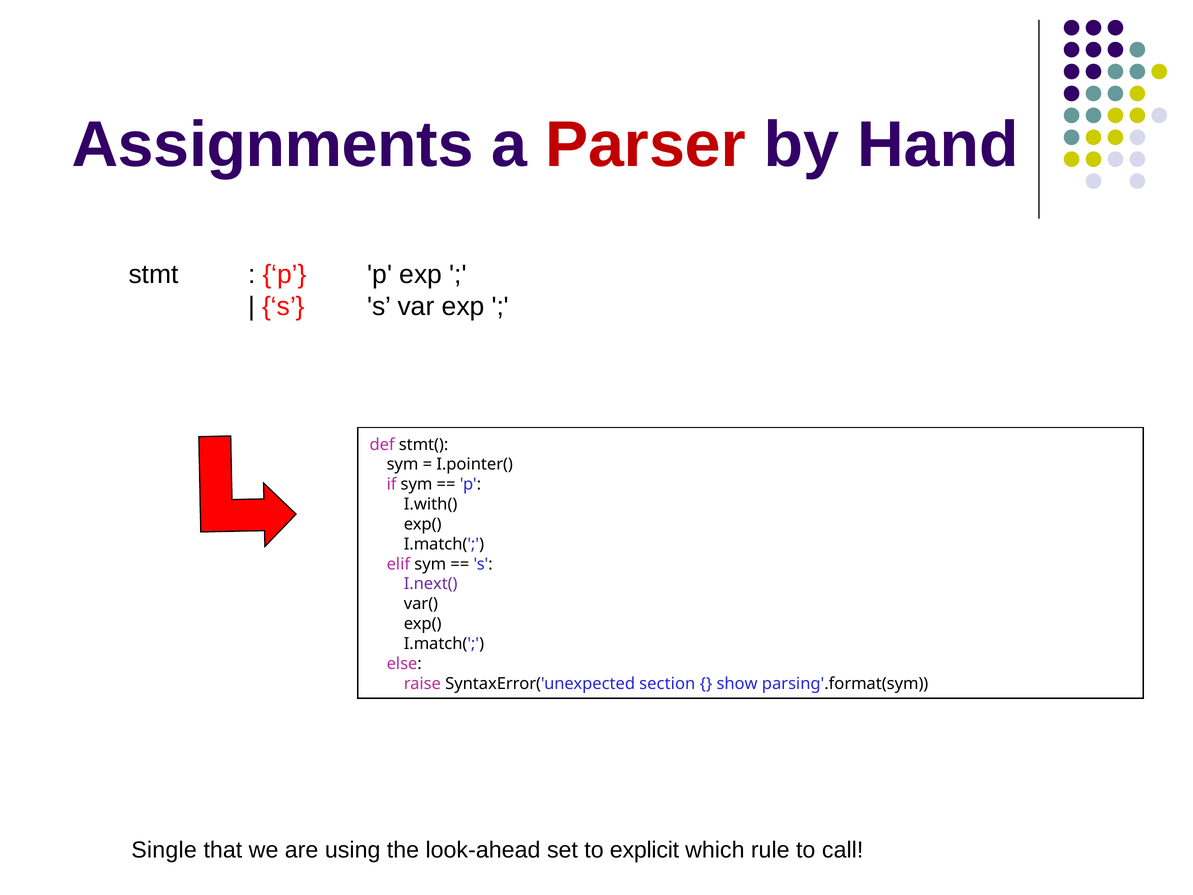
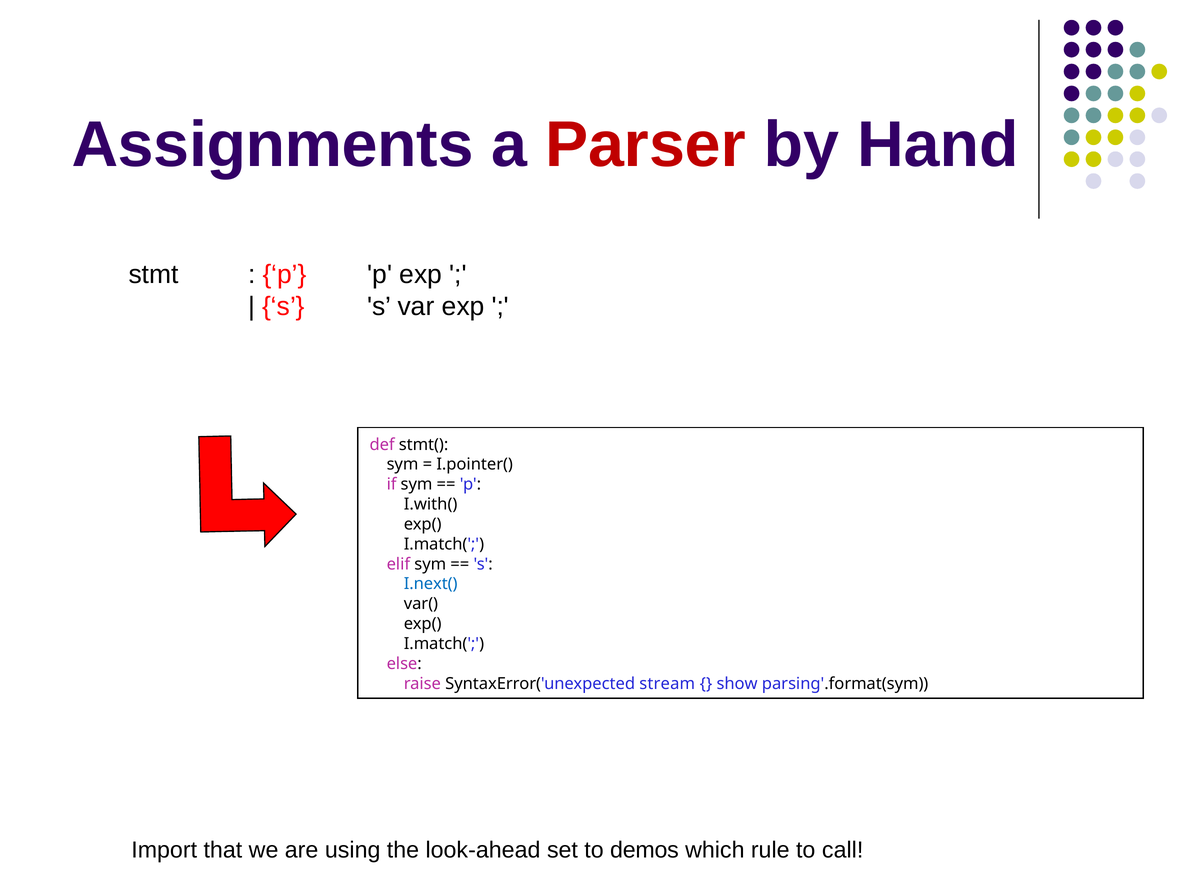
I.next( colour: purple -> blue (431, 584)
section: section -> stream (667, 683)
Single: Single -> Import (164, 850)
explicit: explicit -> demos (644, 850)
